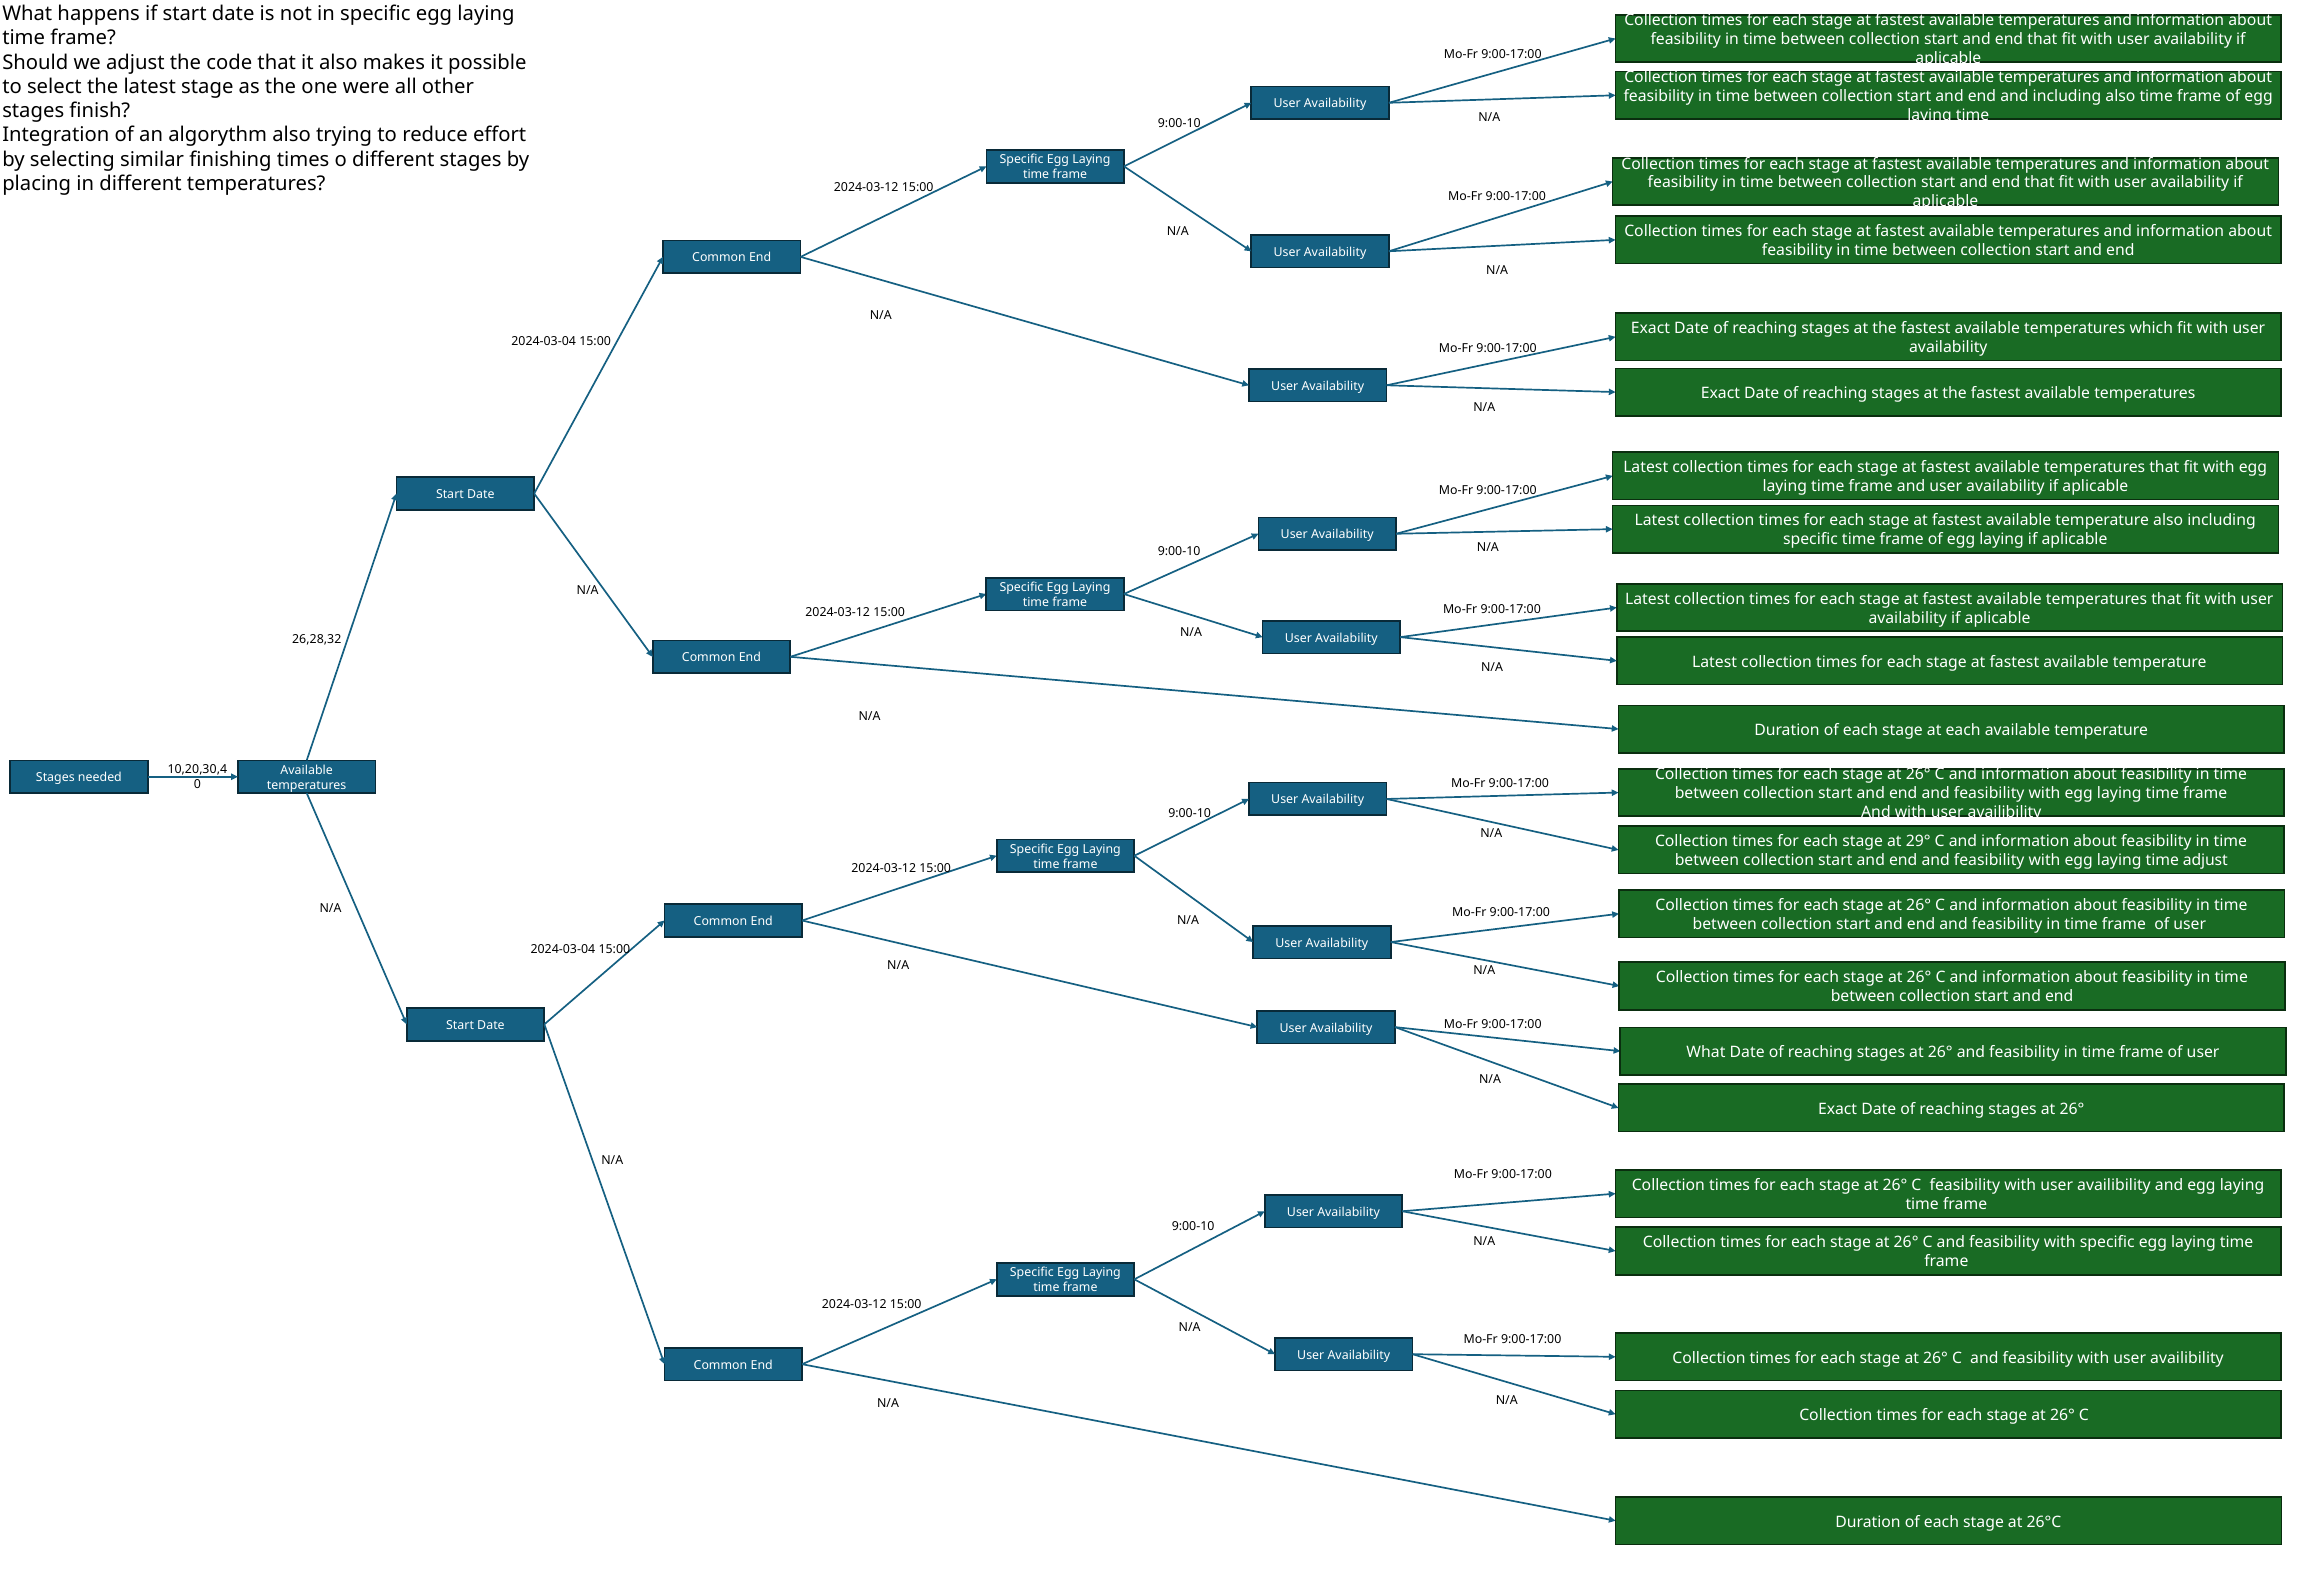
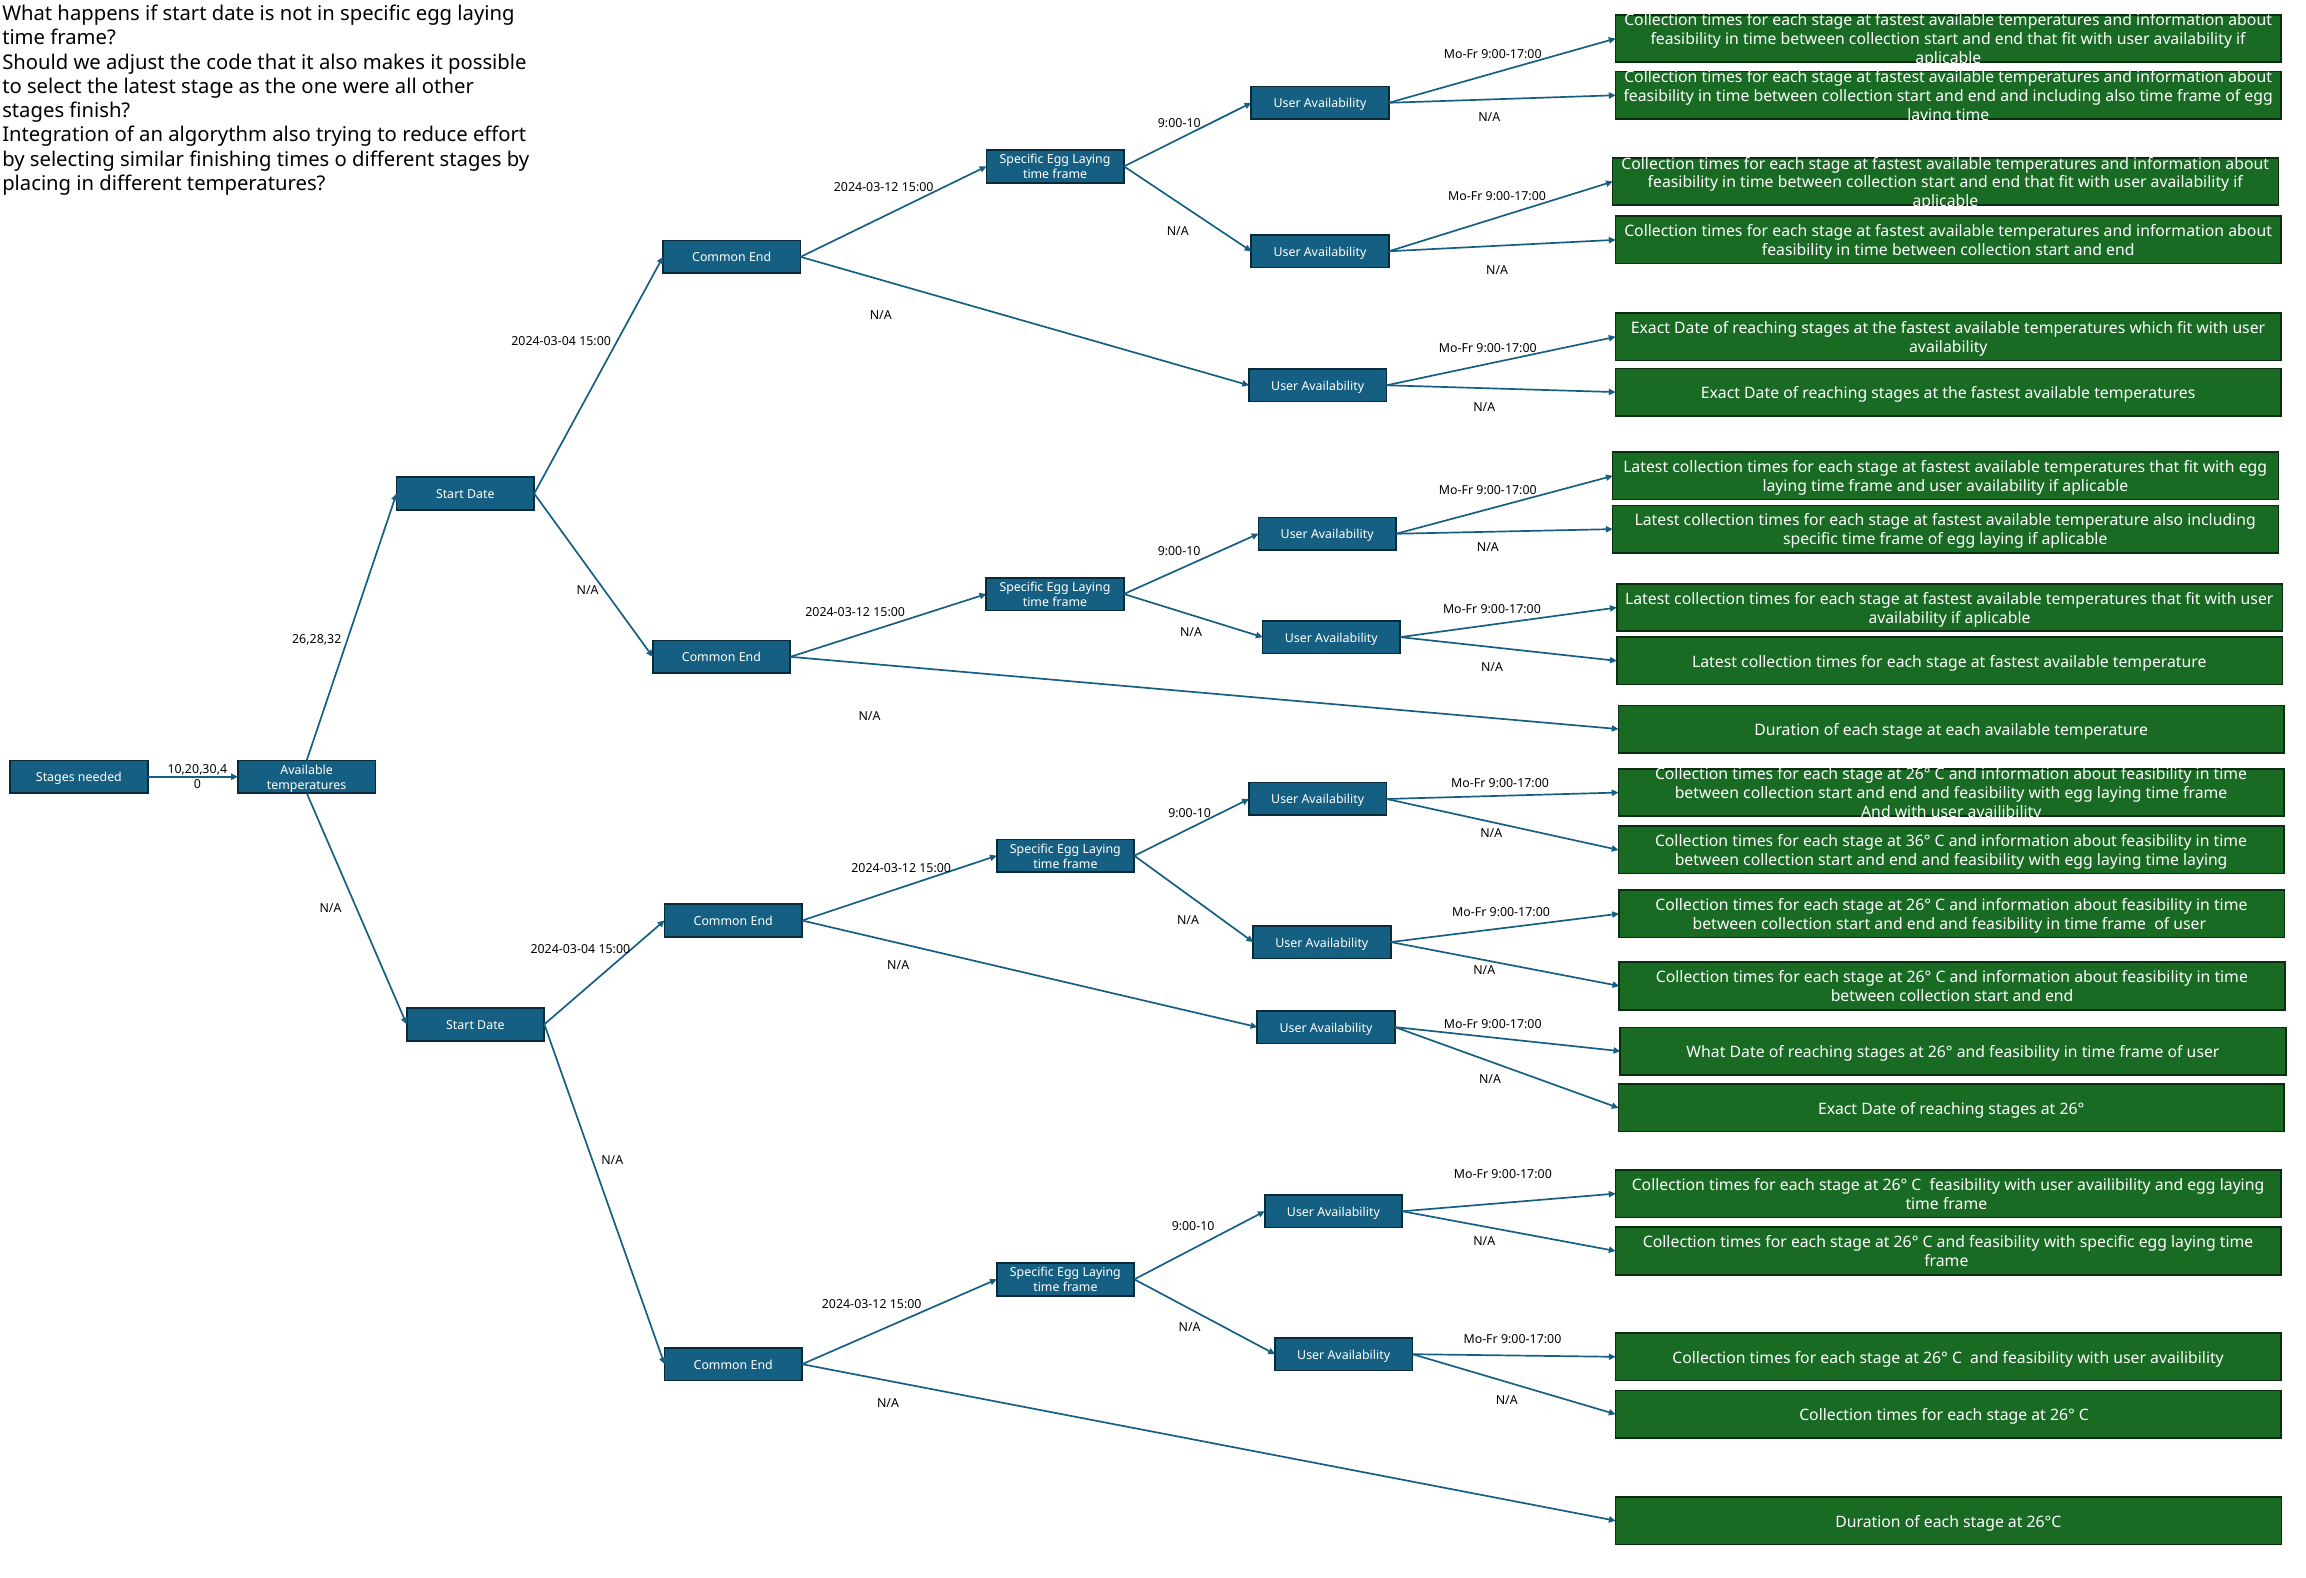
29°: 29° -> 36° (1918, 842)
time adjust: adjust -> laying (2205, 860)
